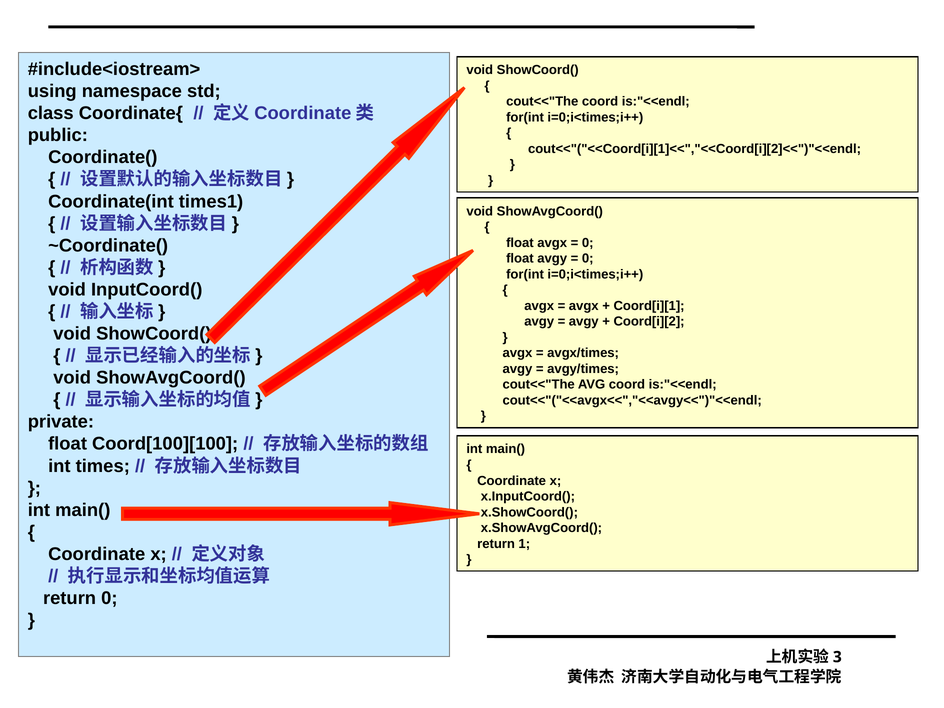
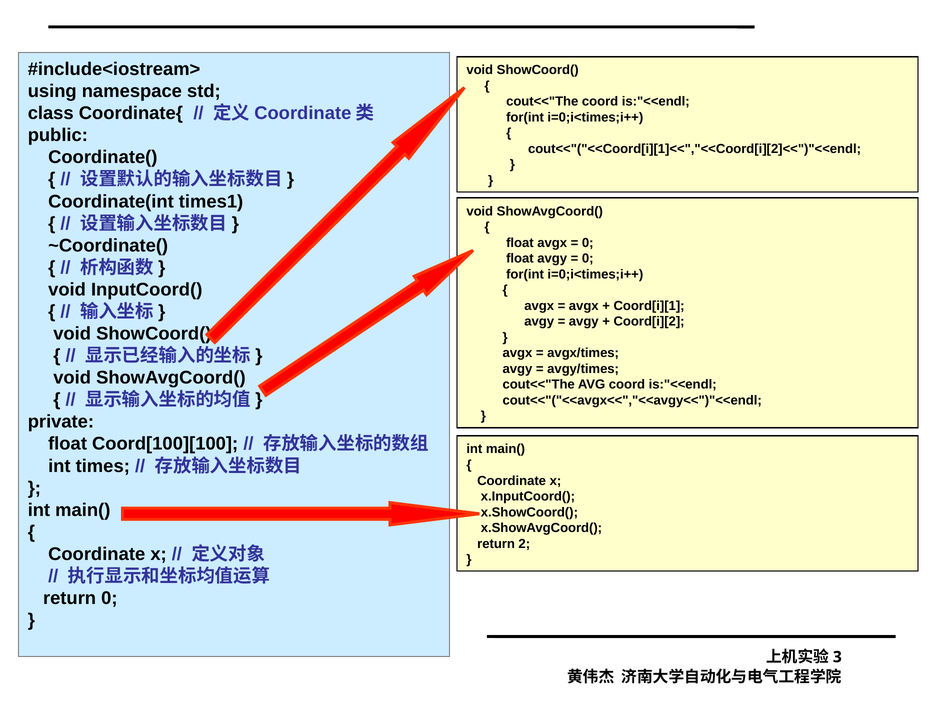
1: 1 -> 2 (524, 544)
